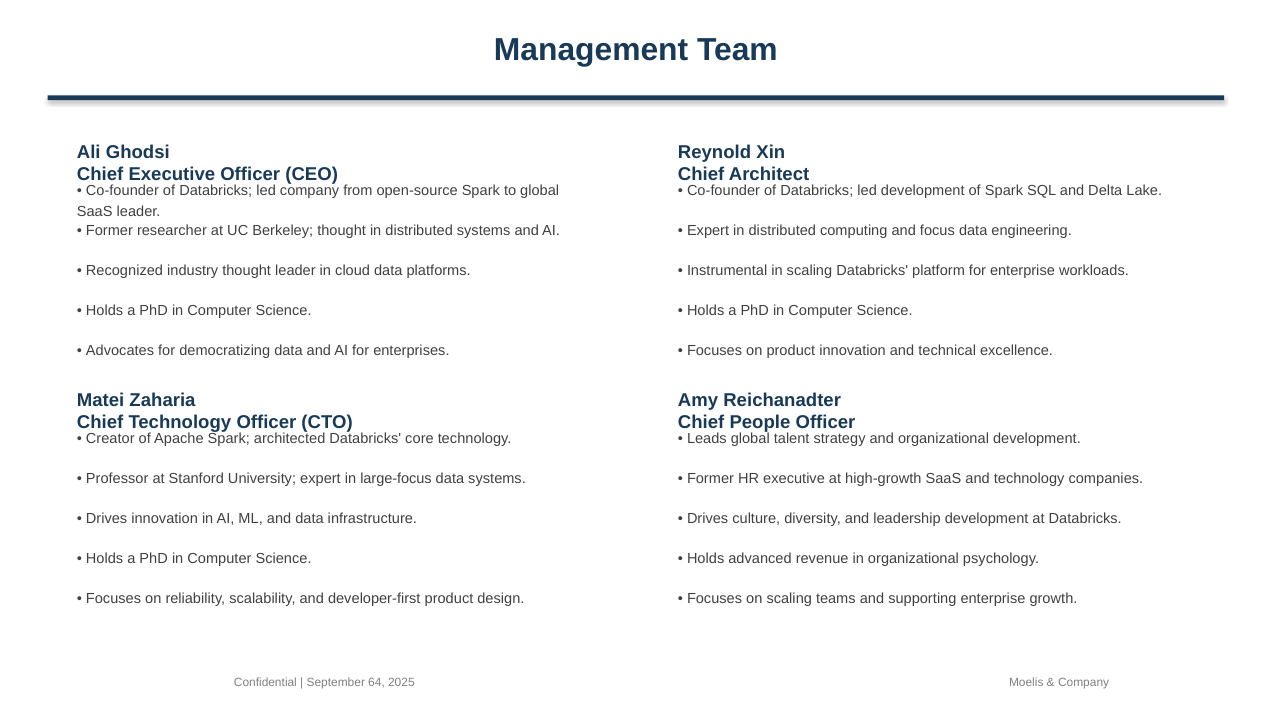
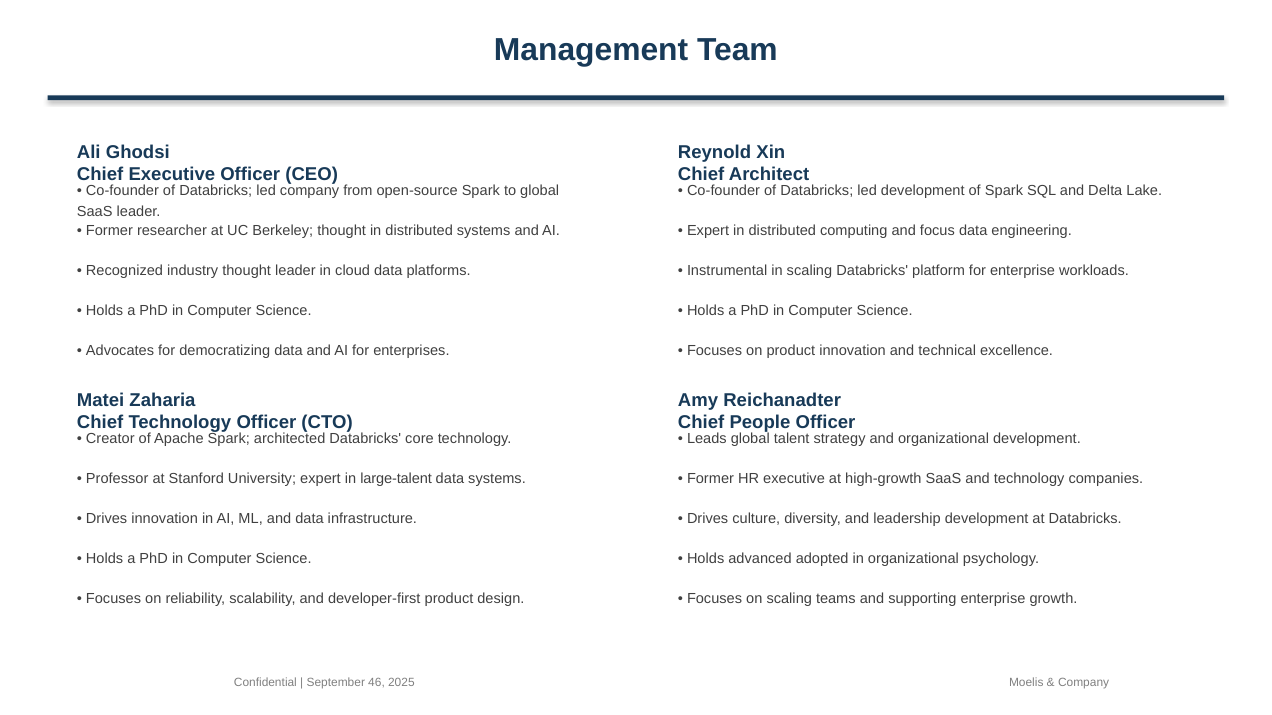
large-focus: large-focus -> large-talent (396, 479)
revenue: revenue -> adopted (822, 559)
64: 64 -> 46 (377, 683)
